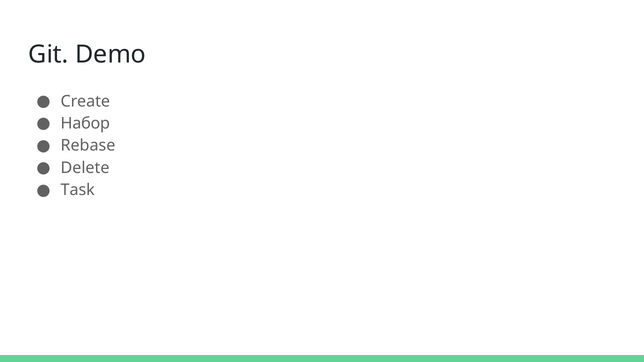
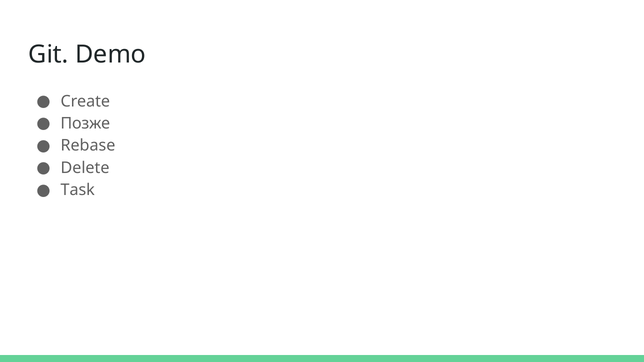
Набор: Набор -> Позже (85, 123)
